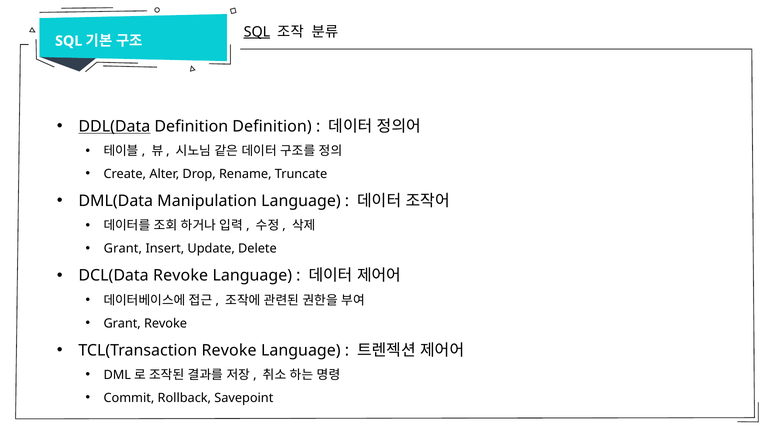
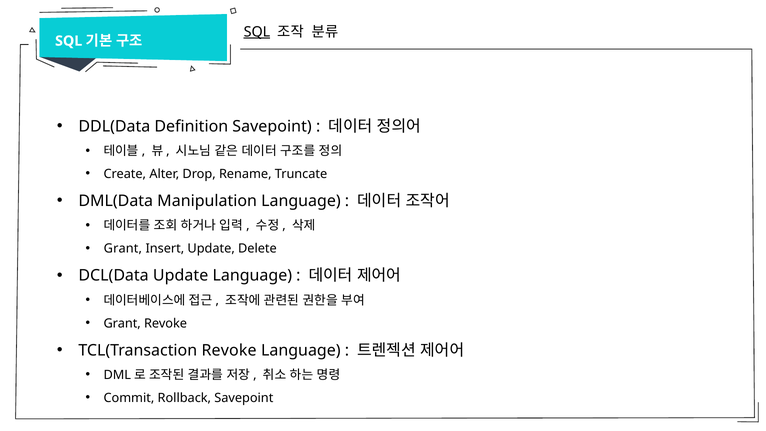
DDL(Data underline: present -> none (114, 126)
Definition Definition: Definition -> Savepoint (272, 126)
DCL(Data Revoke: Revoke -> Update (181, 276)
